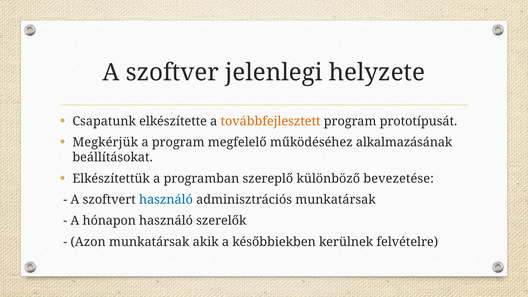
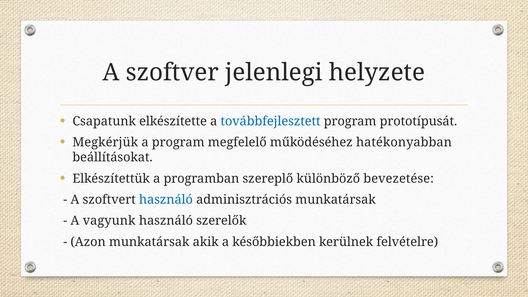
továbbfejlesztett colour: orange -> blue (271, 121)
alkalmazásának: alkalmazásának -> hatékonyabban (404, 142)
hónapon: hónapon -> vagyunk (109, 221)
